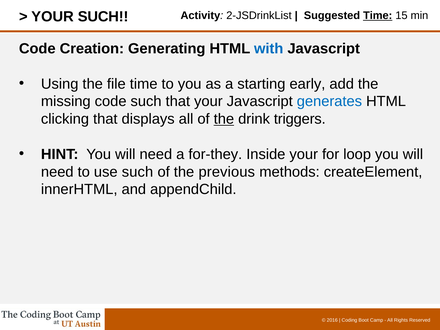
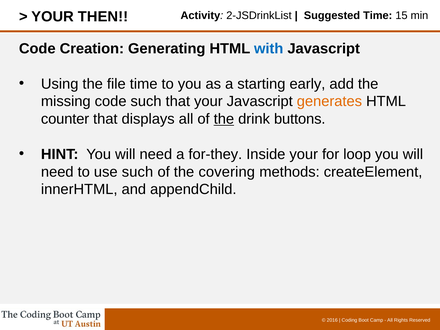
YOUR SUCH: SUCH -> THEN (103, 17)
Time underline: present -> none (378, 16)
generates colour: blue -> orange (329, 101)
clicking: clicking -> counter (65, 119)
triggers: triggers -> buttons (300, 119)
previous: previous -> covering (227, 172)
